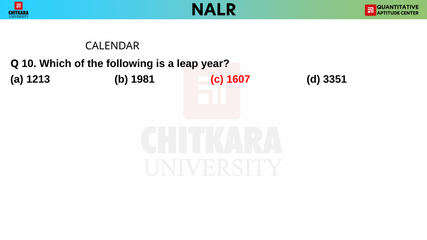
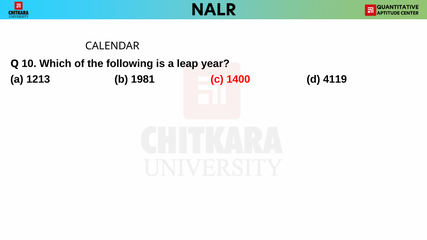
1607: 1607 -> 1400 (238, 79)
3351: 3351 -> 4119 (335, 79)
